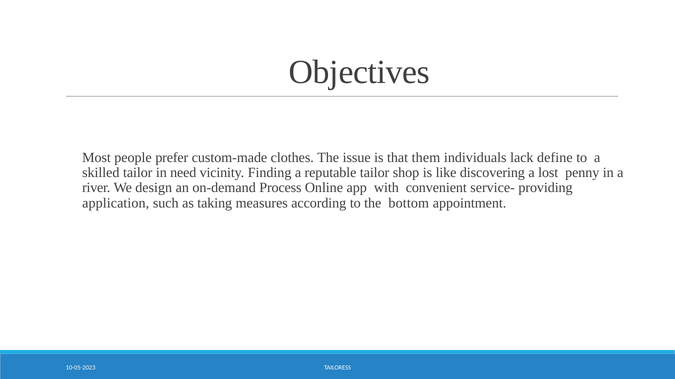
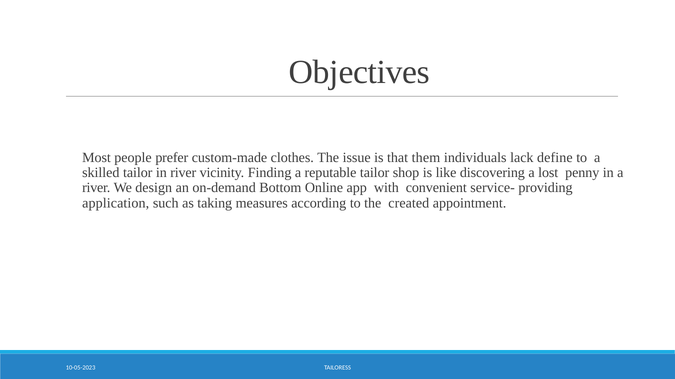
in need: need -> river (183, 173)
Process: Process -> Bottom (280, 188)
bottom: bottom -> created (409, 203)
